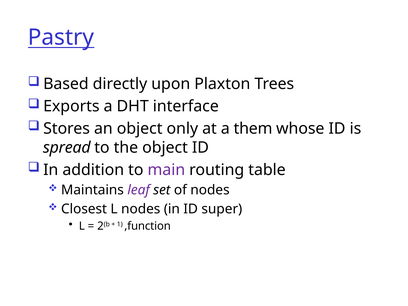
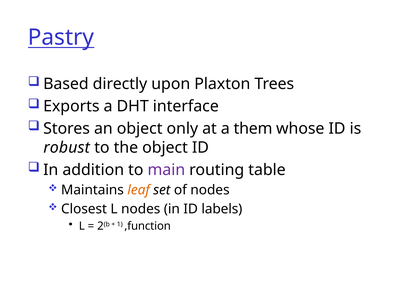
spread: spread -> robust (67, 148)
leaf colour: purple -> orange (139, 190)
super: super -> labels (222, 209)
